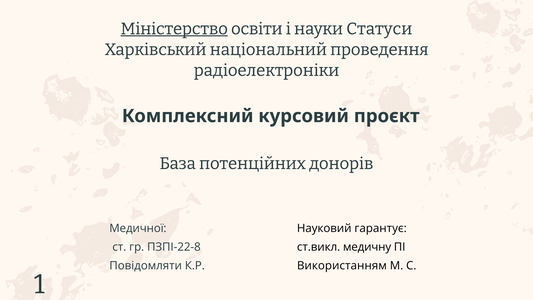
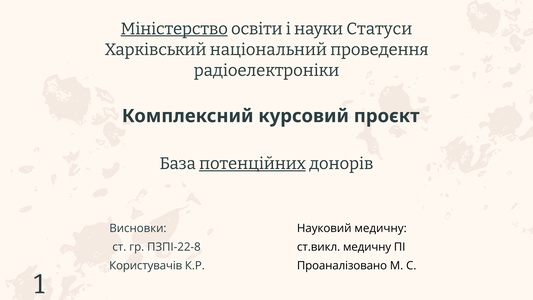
потенційних underline: none -> present (253, 163)
Медичної: Медичної -> Висновки (138, 228)
Науковий гарантує: гарантує -> медичну (381, 228)
Повідомляти: Повідомляти -> Користувачів (146, 266)
Використанням: Використанням -> Проаналізовано (342, 266)
